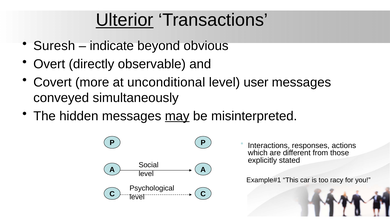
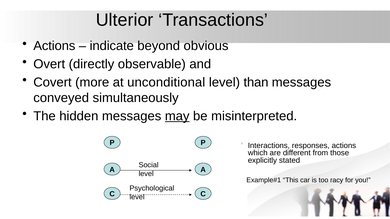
Ulterior underline: present -> none (125, 20)
Suresh: Suresh -> Actions (54, 46)
user: user -> than (256, 82)
